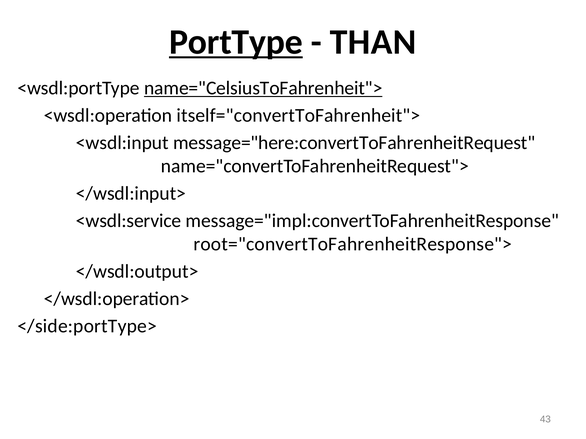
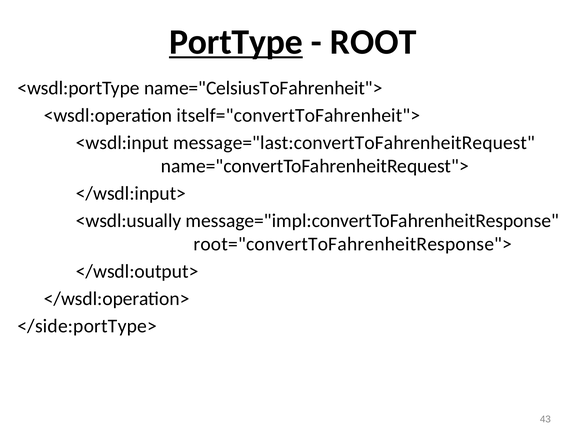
THAN: THAN -> ROOT (373, 42)
name="CelsiusToFahrenheit"> underline: present -> none (263, 88)
message="here:convertToFahrenheitRequest: message="here:convertToFahrenheitRequest -> message="last:convertToFahrenheitRequest (354, 143)
<wsdl:service: <wsdl:service -> <wsdl:usually (129, 221)
